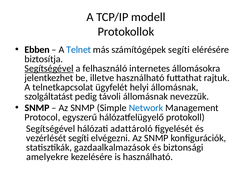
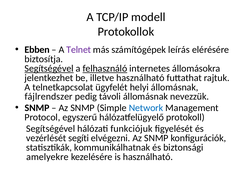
Telnet colour: blue -> purple (79, 50)
számítógépek segíti: segíti -> leírás (179, 50)
felhasználó underline: none -> present (105, 68)
szolgáltatást: szolgáltatást -> fájlrendszer (49, 97)
adattároló: adattároló -> funkciójuk (131, 129)
gazdaalkalmazások: gazdaalkalmazások -> kommunikálhatnak (112, 147)
